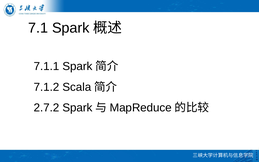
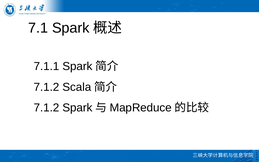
2.7.2: 2.7.2 -> 7.1.2 (46, 108)
